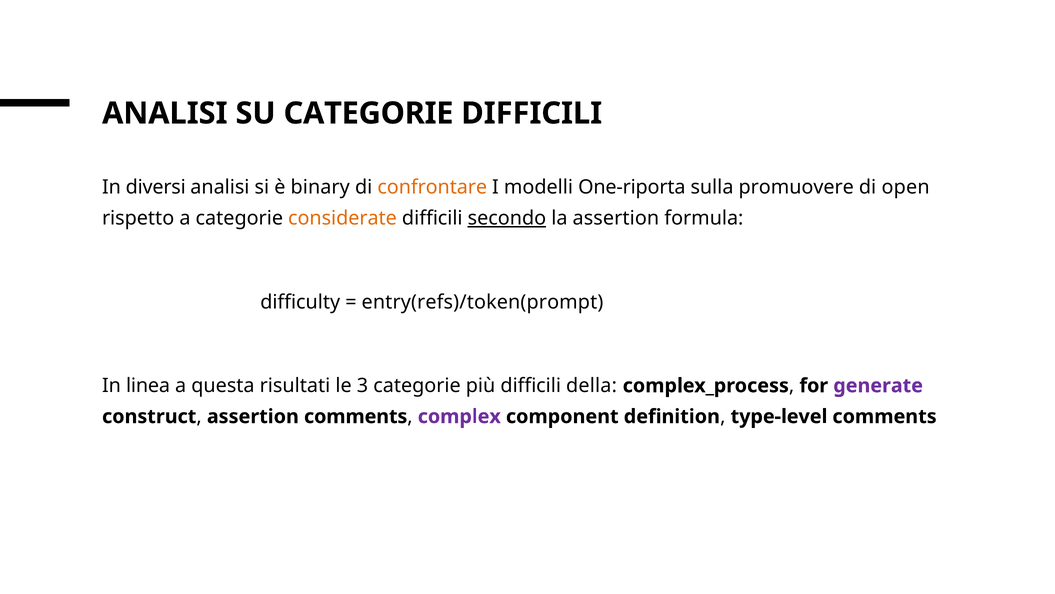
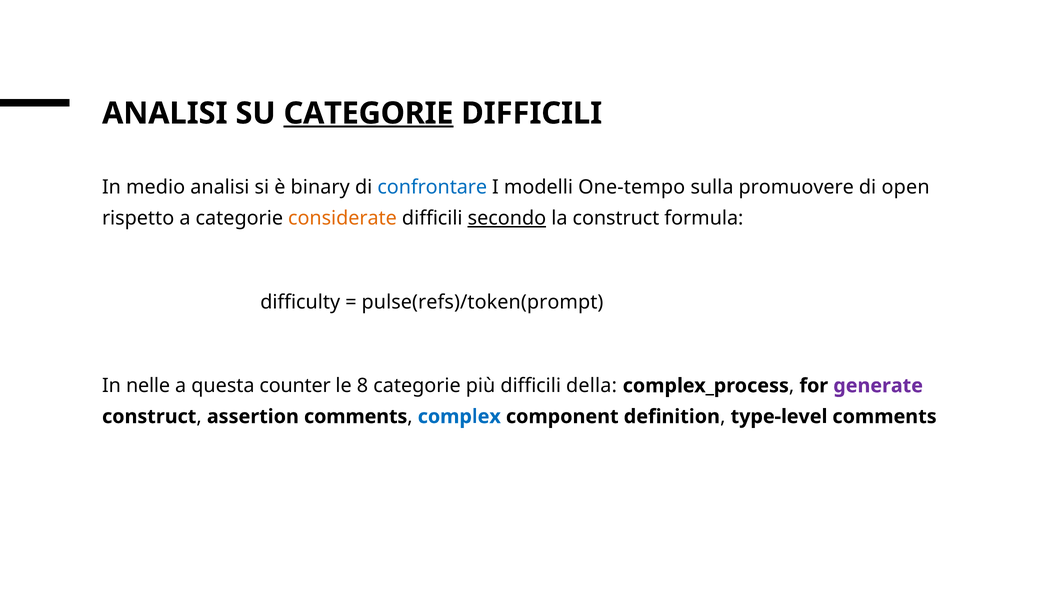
CATEGORIE underline: none -> present (369, 113)
diversi: diversi -> medio (156, 187)
confrontare colour: orange -> blue (432, 187)
One-riporta: One-riporta -> One-tempo (632, 187)
la assertion: assertion -> construct (616, 218)
entry(refs)/token(prompt: entry(refs)/token(prompt -> pulse(refs)/token(prompt (483, 302)
linea: linea -> nelle (148, 385)
risultati: risultati -> counter (295, 385)
3: 3 -> 8 (363, 385)
complex colour: purple -> blue (459, 416)
